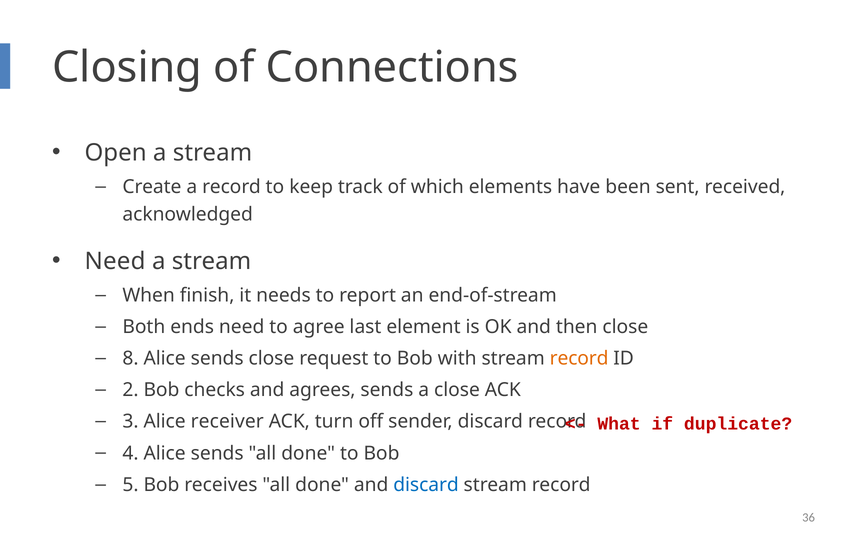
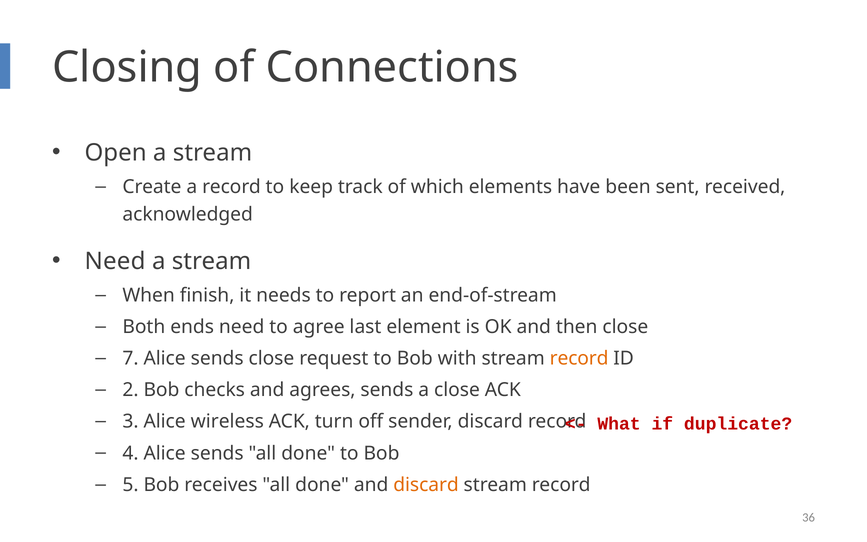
8: 8 -> 7 (131, 358)
receiver: receiver -> wireless (227, 422)
discard colour: blue -> orange (426, 485)
